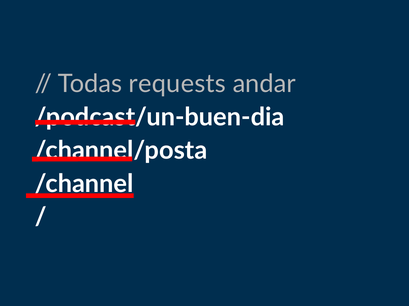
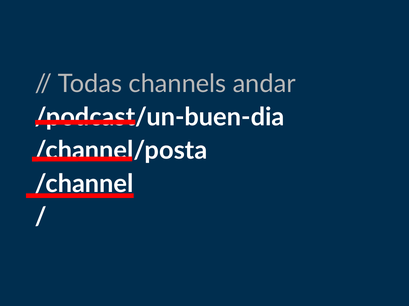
requests: requests -> channels (177, 84)
